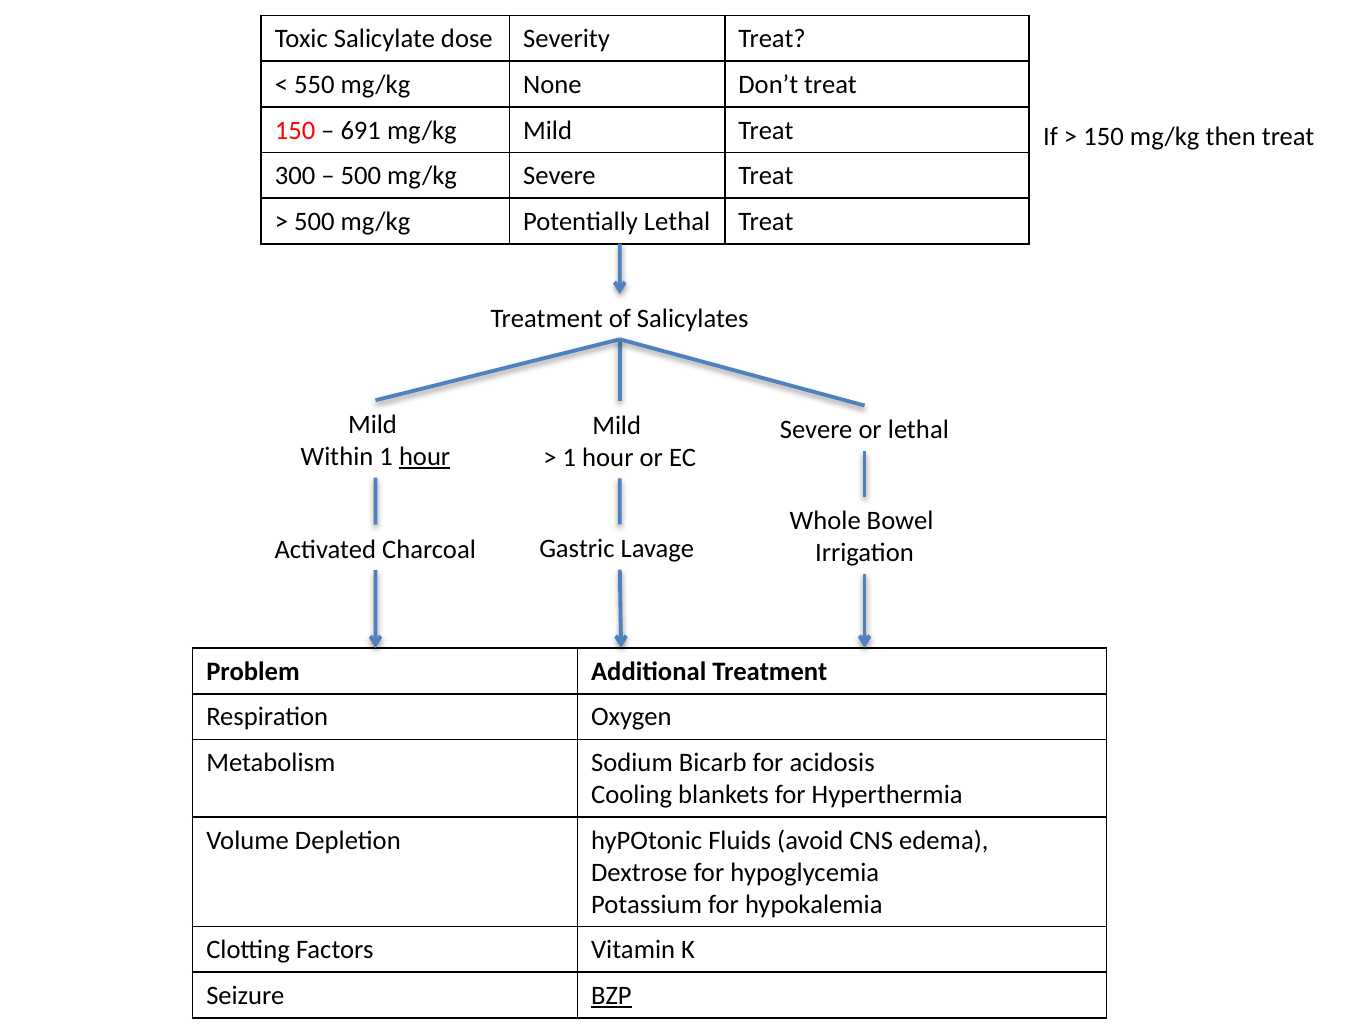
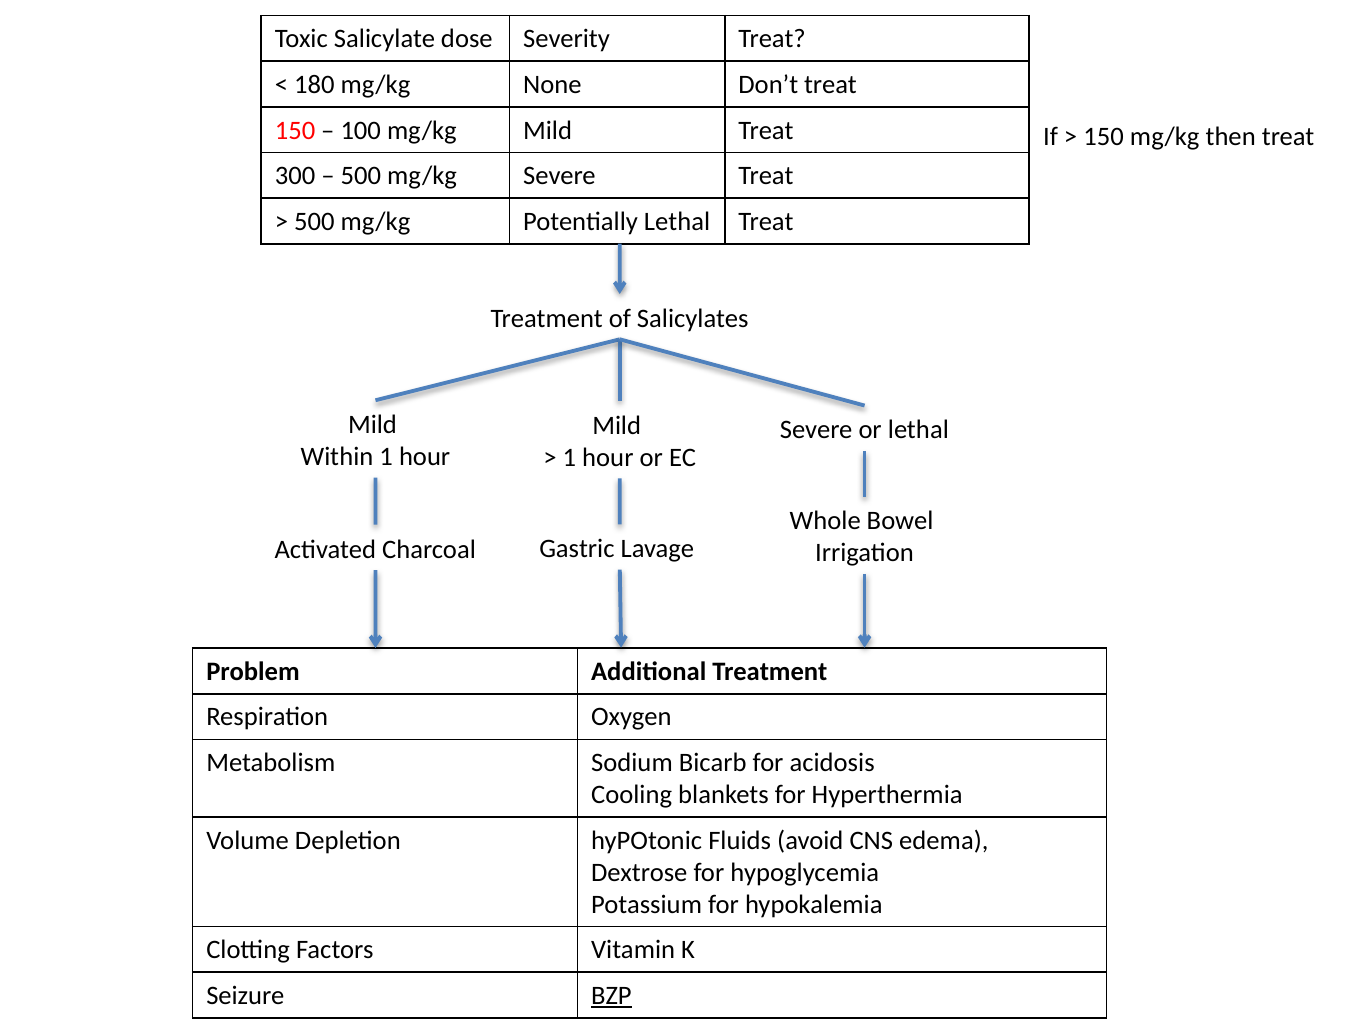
550: 550 -> 180 (314, 85)
691: 691 -> 100 (361, 130)
hour underline: present -> none (425, 457)
